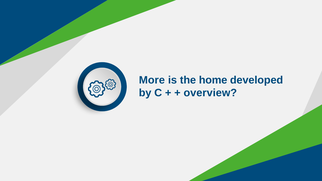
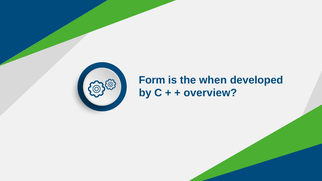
More: More -> Form (152, 80)
home: home -> when (213, 80)
